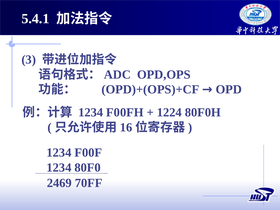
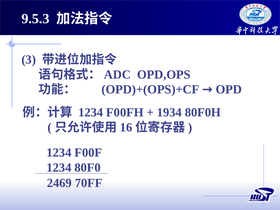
5.4.1: 5.4.1 -> 9.5.3 (35, 19)
1224: 1224 -> 1934 (169, 112)
